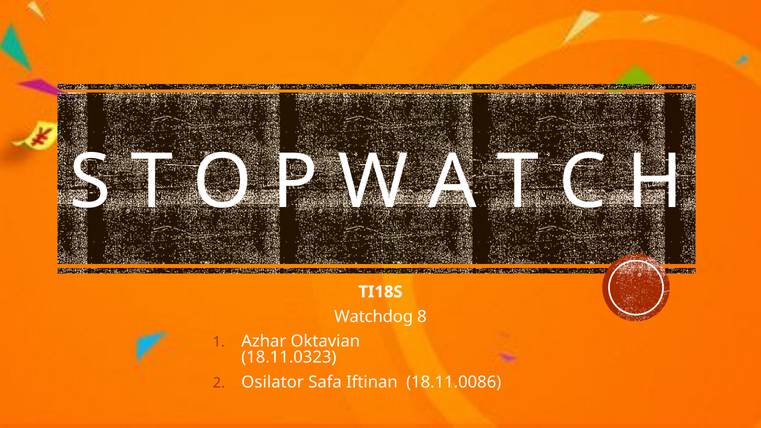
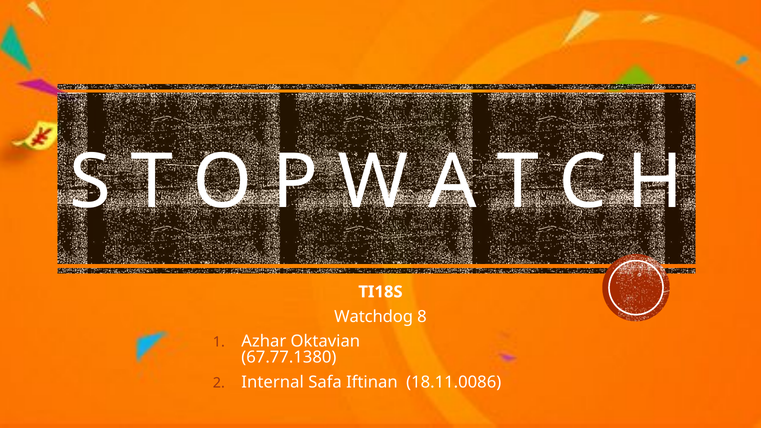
18.11.0323: 18.11.0323 -> 67.77.1380 (289, 358)
Osilator: Osilator -> Internal (273, 382)
